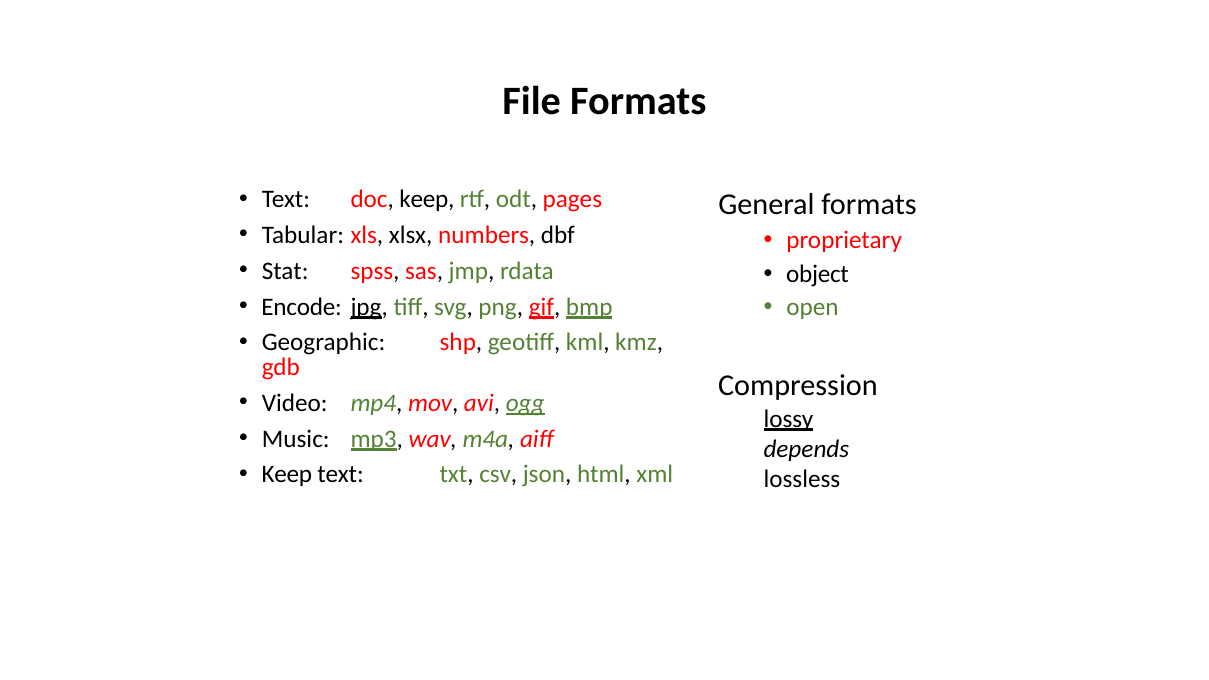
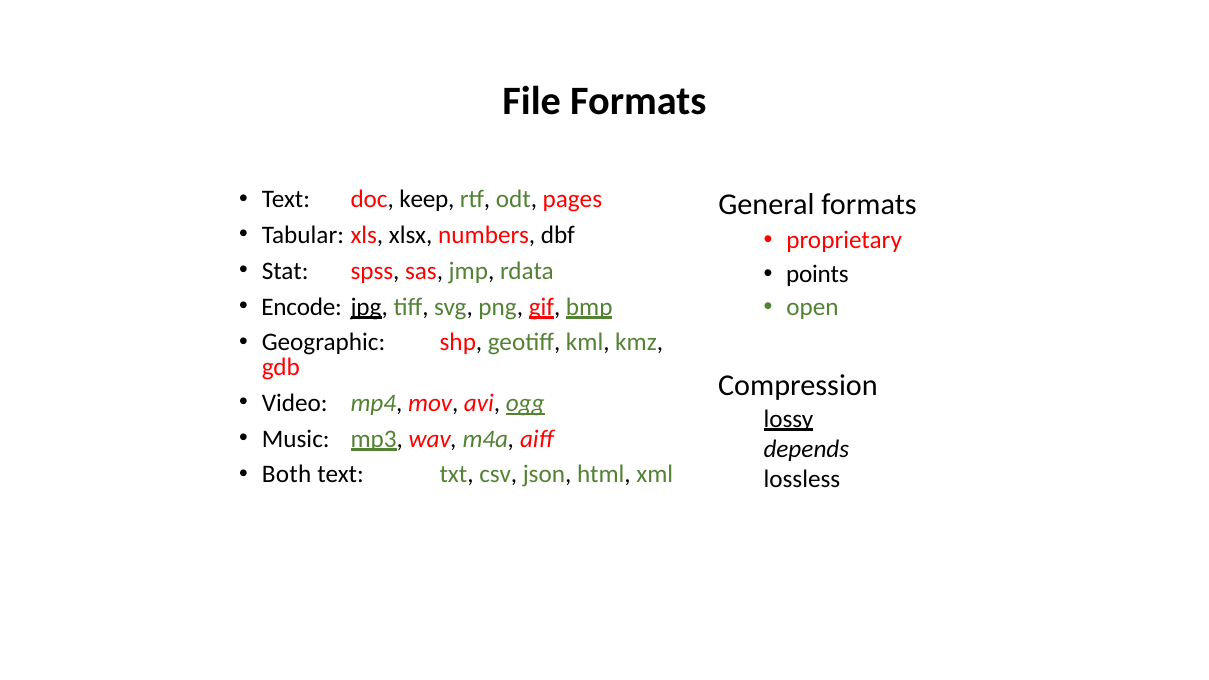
object: object -> points (817, 274)
Keep: Keep -> Both (287, 475)
